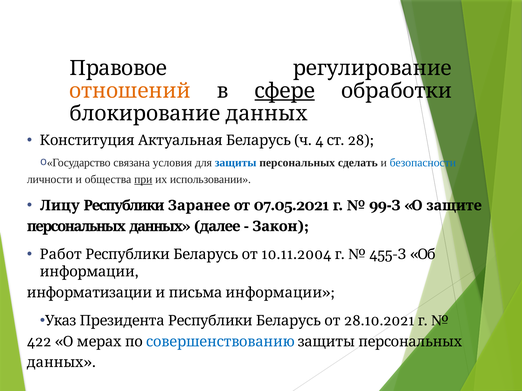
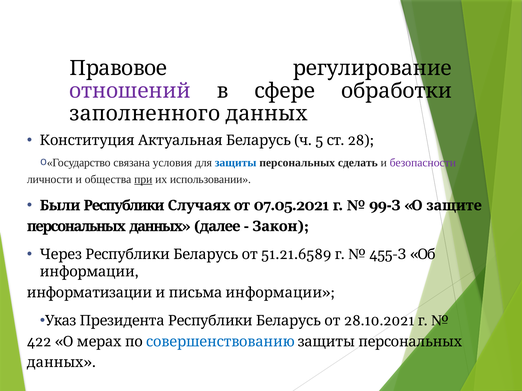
отношений colour: orange -> purple (130, 91)
сфере underline: present -> none (285, 91)
блокирование: блокирование -> заполненного (145, 114)
4: 4 -> 5 (319, 141)
безопасности colour: blue -> purple (423, 163)
Лицу: Лицу -> Были (60, 206)
Заранее: Заранее -> Случаях (199, 206)
Работ: Работ -> Через (61, 255)
10.11.2004: 10.11.2004 -> 51.21.6589 (296, 255)
